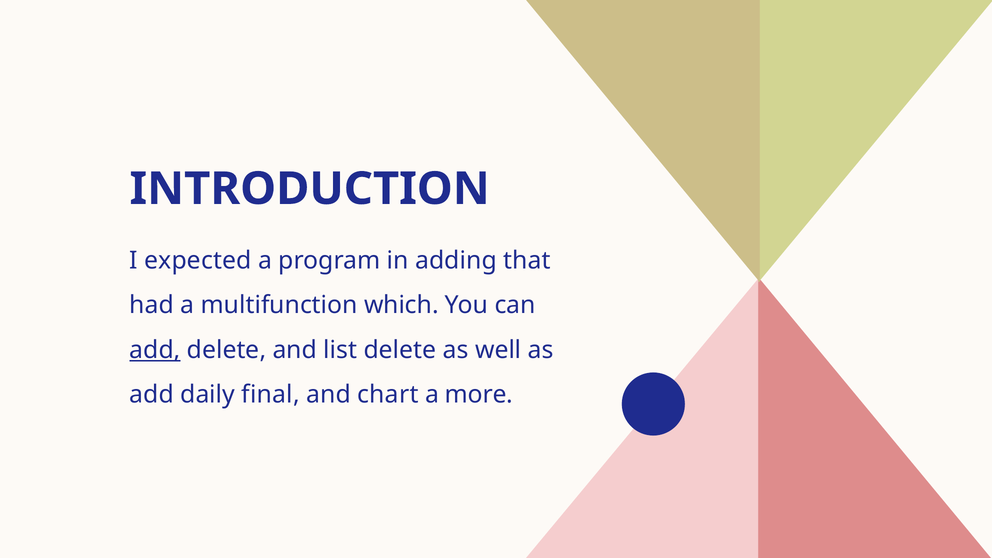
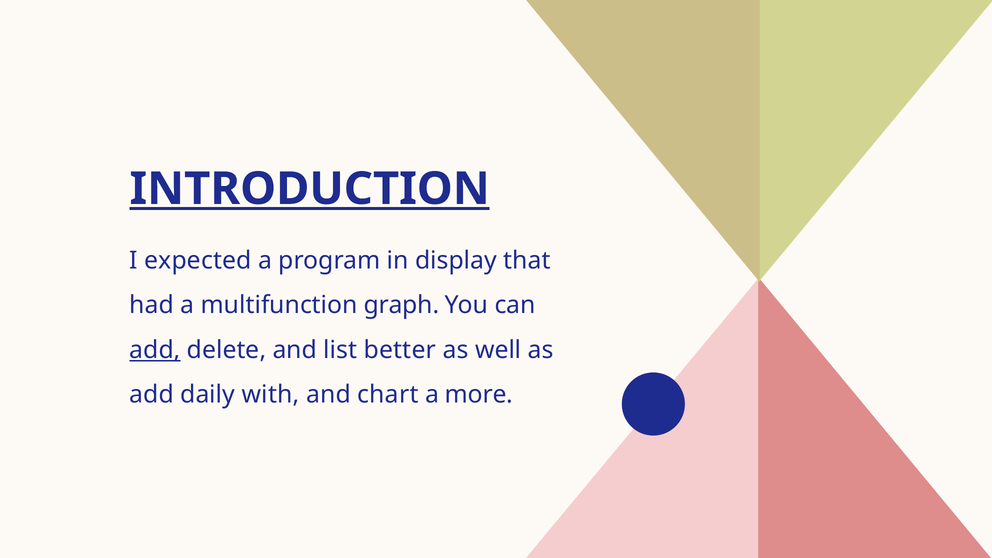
INTRODUCTION underline: none -> present (310, 189)
adding: adding -> display (456, 261)
which: which -> graph (401, 305)
list delete: delete -> better (400, 350)
final: final -> with (271, 395)
